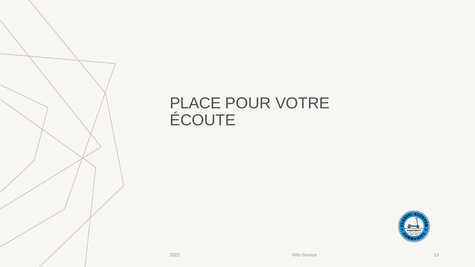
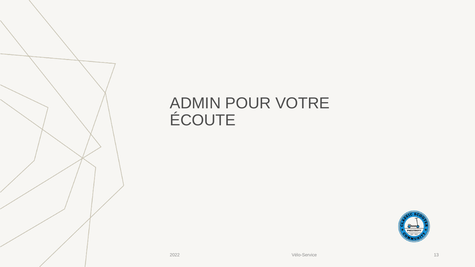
PLACE: PLACE -> ADMIN (195, 103)
